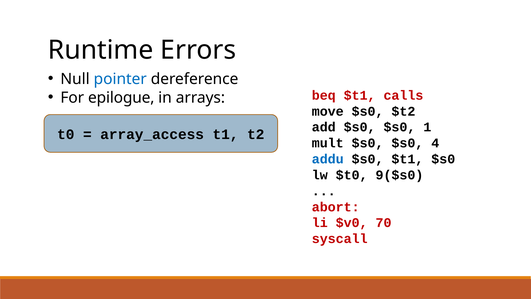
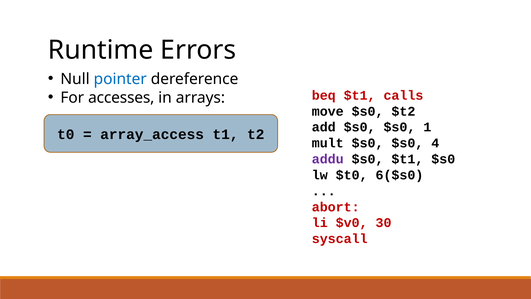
epilogue: epilogue -> accesses (121, 98)
addu colour: blue -> purple (328, 159)
9($s0: 9($s0 -> 6($s0 (399, 175)
70: 70 -> 30 (384, 223)
